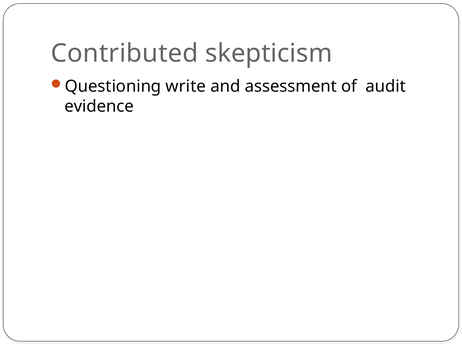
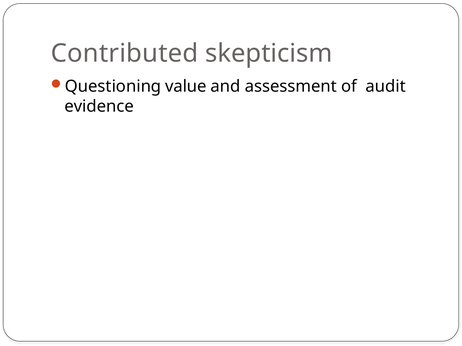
write: write -> value (186, 87)
